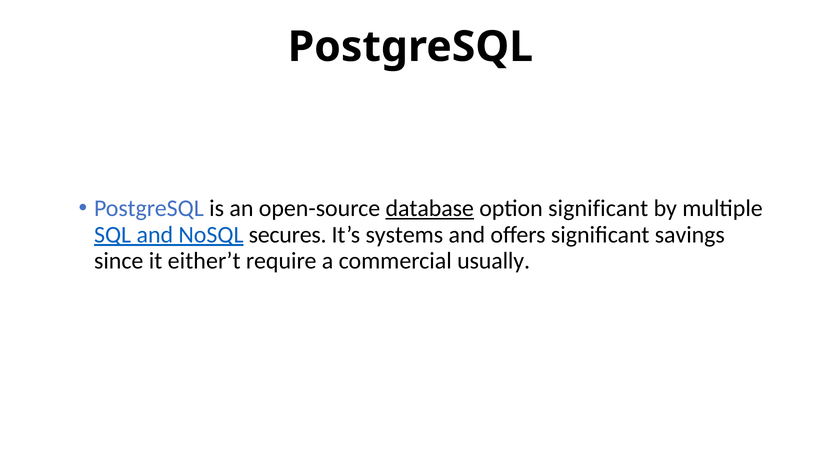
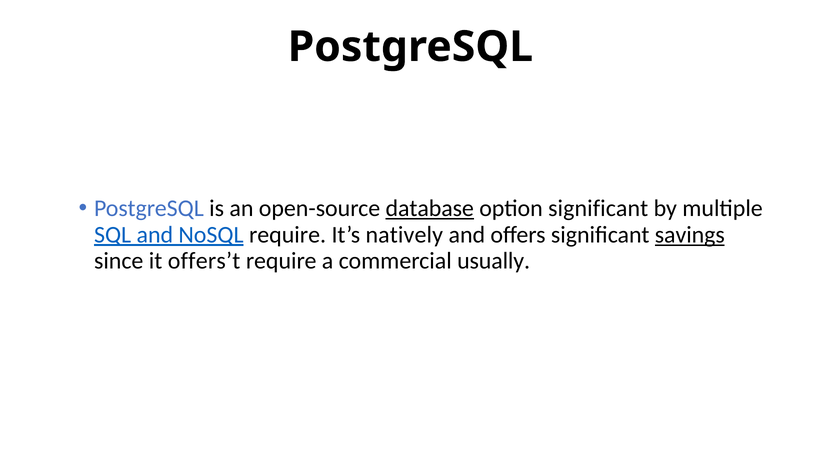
NoSQL secures: secures -> require (288, 235)
systems: systems -> natively (404, 235)
savings underline: none -> present (690, 235)
either’t: either’t -> offers’t (204, 261)
